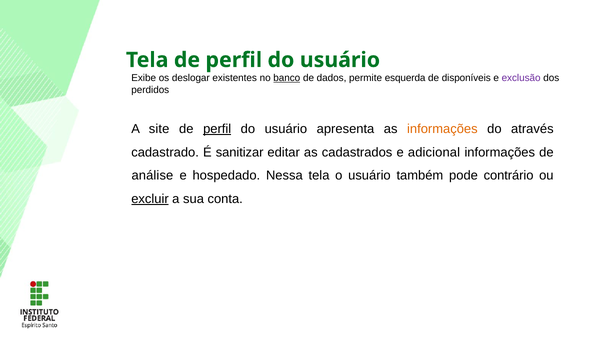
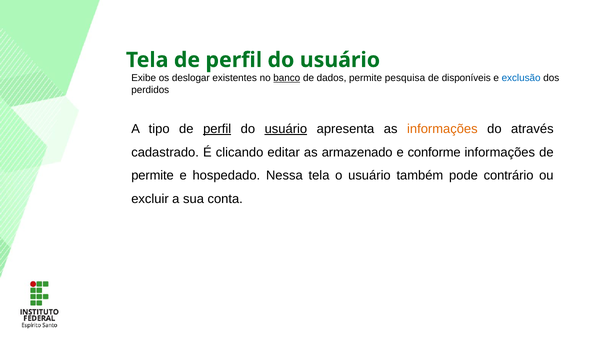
esquerda: esquerda -> pesquisa (405, 78)
exclusão colour: purple -> blue (521, 78)
site: site -> tipo (159, 129)
usuário underline: none -> present (286, 129)
sanitizar: sanitizar -> clicando (240, 152)
cadastrados: cadastrados -> armazenado (357, 152)
adicional: adicional -> conforme (434, 152)
análise: análise -> permite (153, 176)
excluir underline: present -> none (150, 199)
